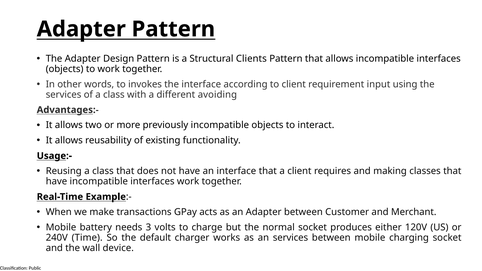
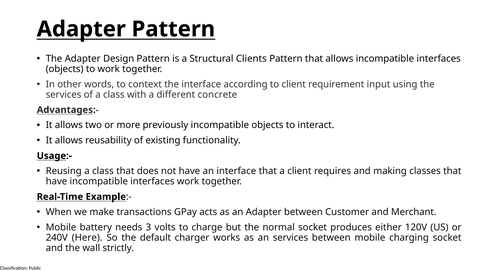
invokes: invokes -> context (145, 84)
avoiding: avoiding -> concrete (217, 95)
Time: Time -> Here (87, 238)
device: device -> strictly (118, 248)
